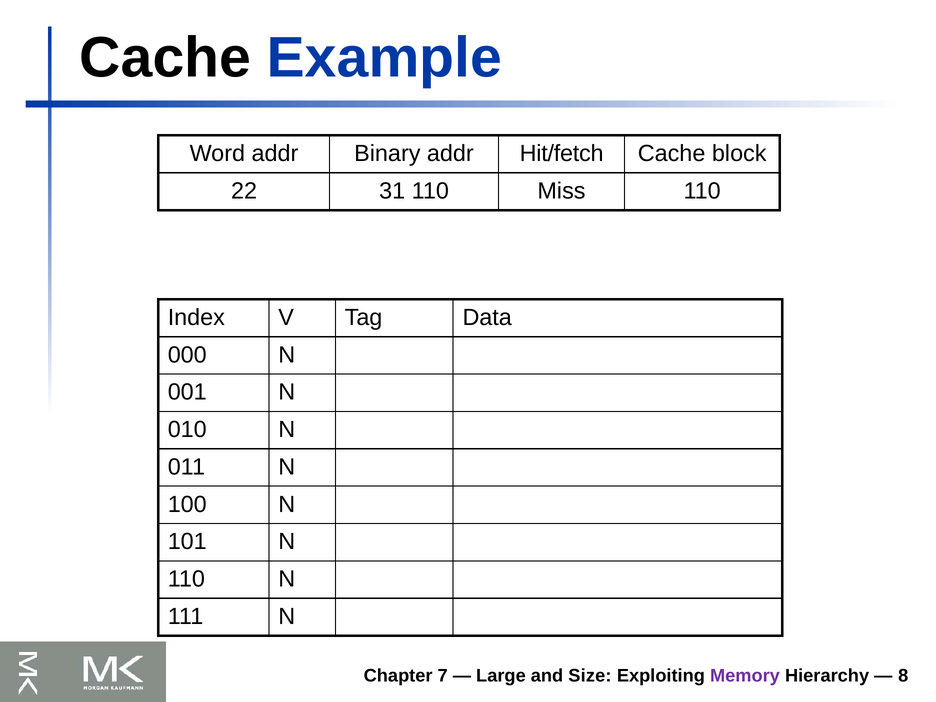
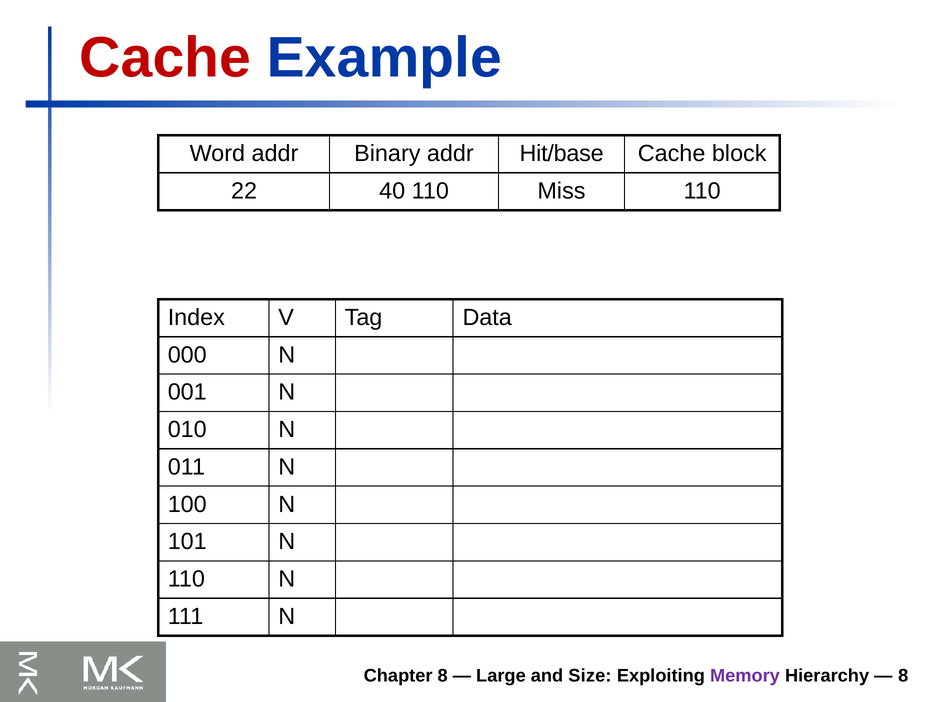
Cache colour: black -> red (165, 58)
Hit/fetch: Hit/fetch -> Hit/base (562, 153)
31: 31 -> 40 (392, 191)
Chapter 7: 7 -> 8 (443, 676)
